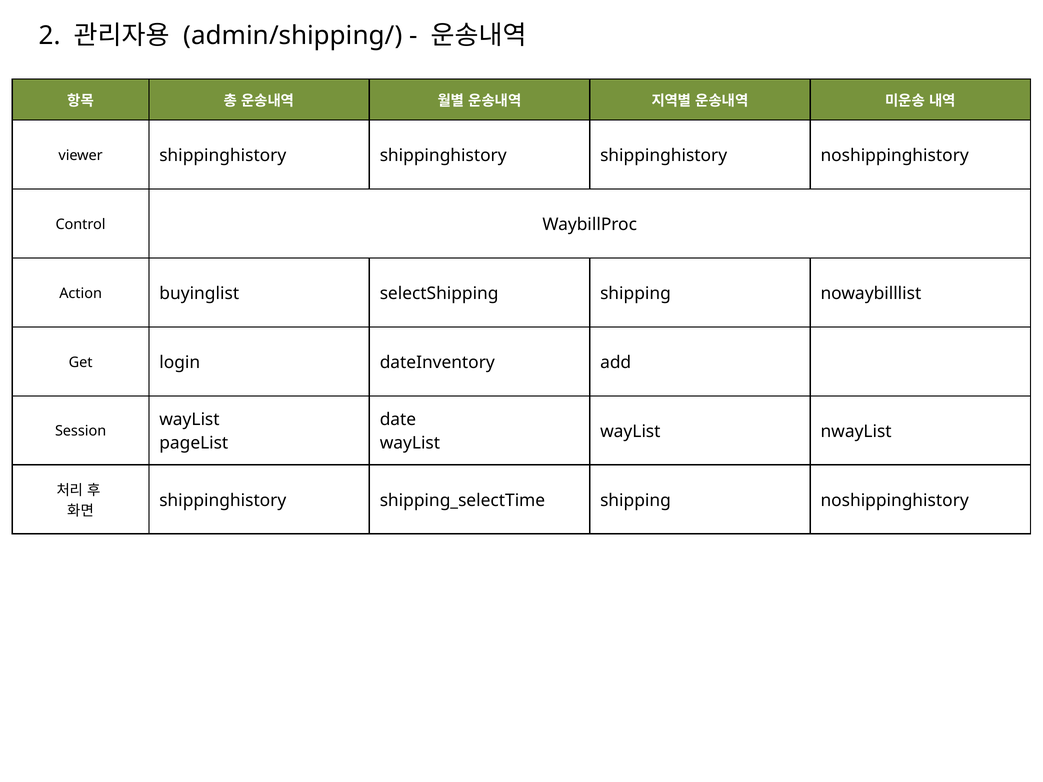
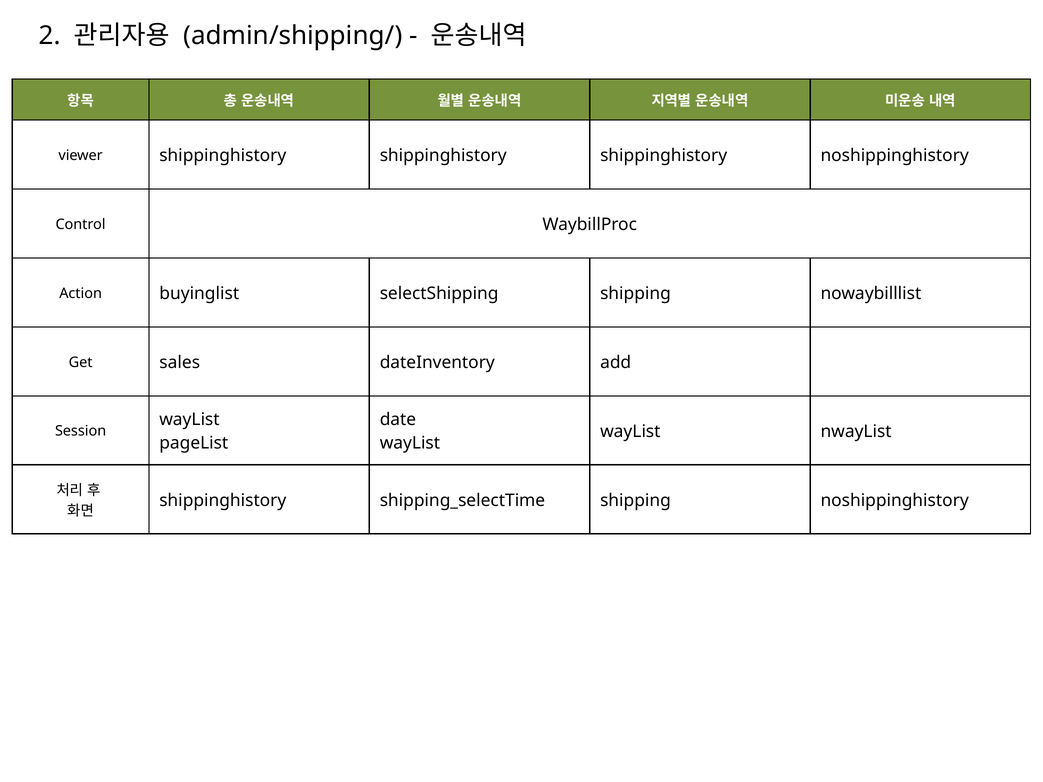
login: login -> sales (180, 363)
